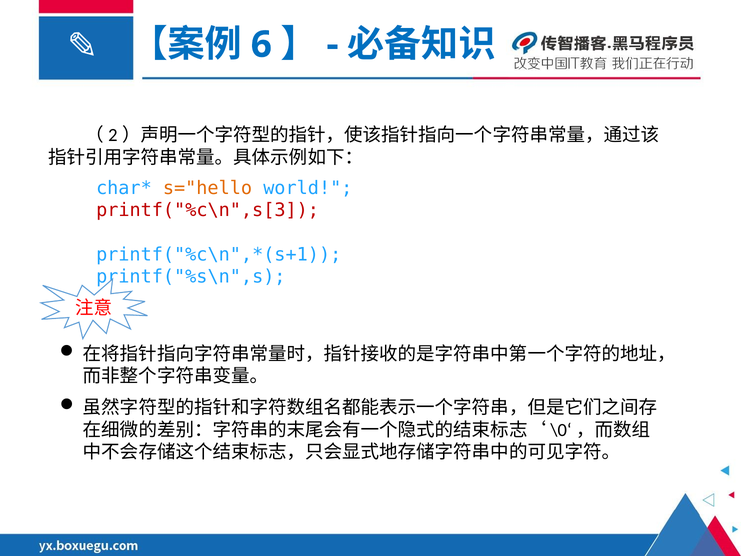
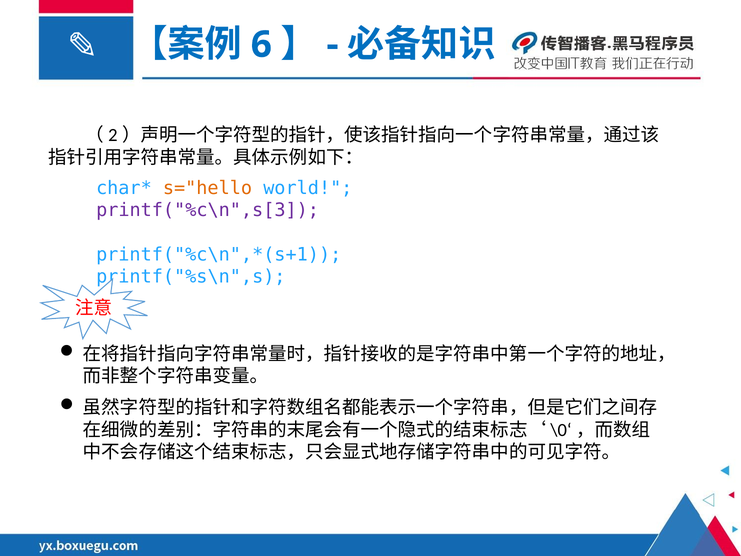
printf("%c\n",s[3 colour: red -> purple (208, 210)
